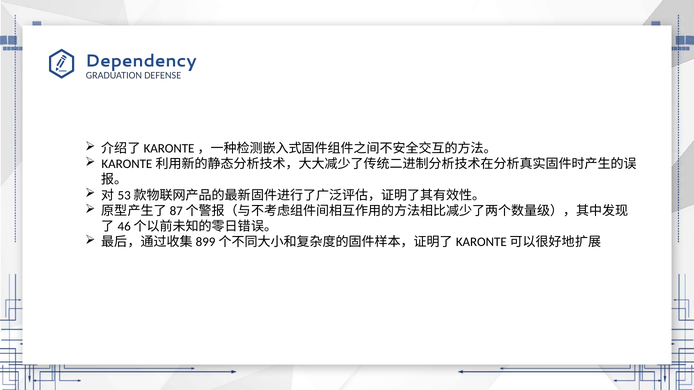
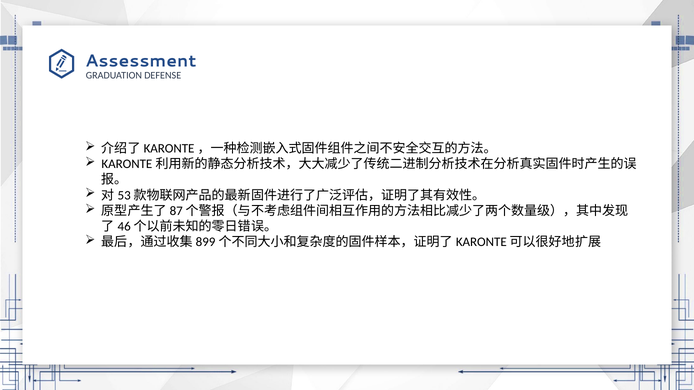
Dependency: Dependency -> Assessment (141, 61)
